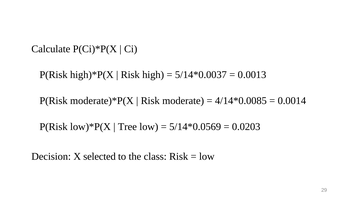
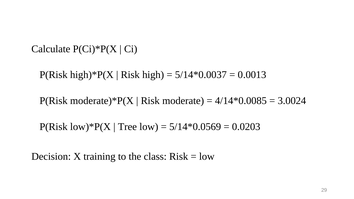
0.0014: 0.0014 -> 3.0024 (292, 101)
selected: selected -> training (99, 157)
